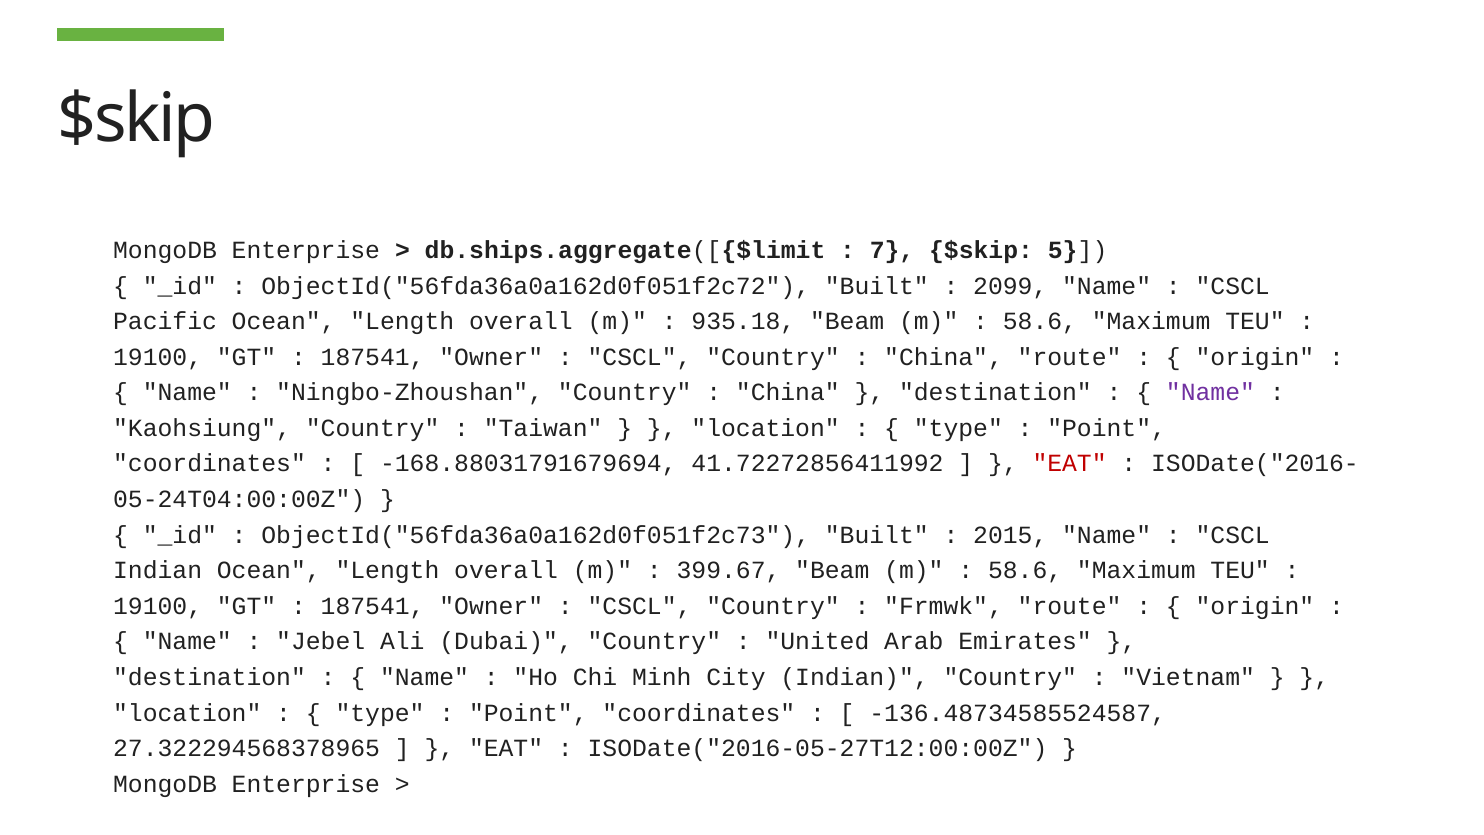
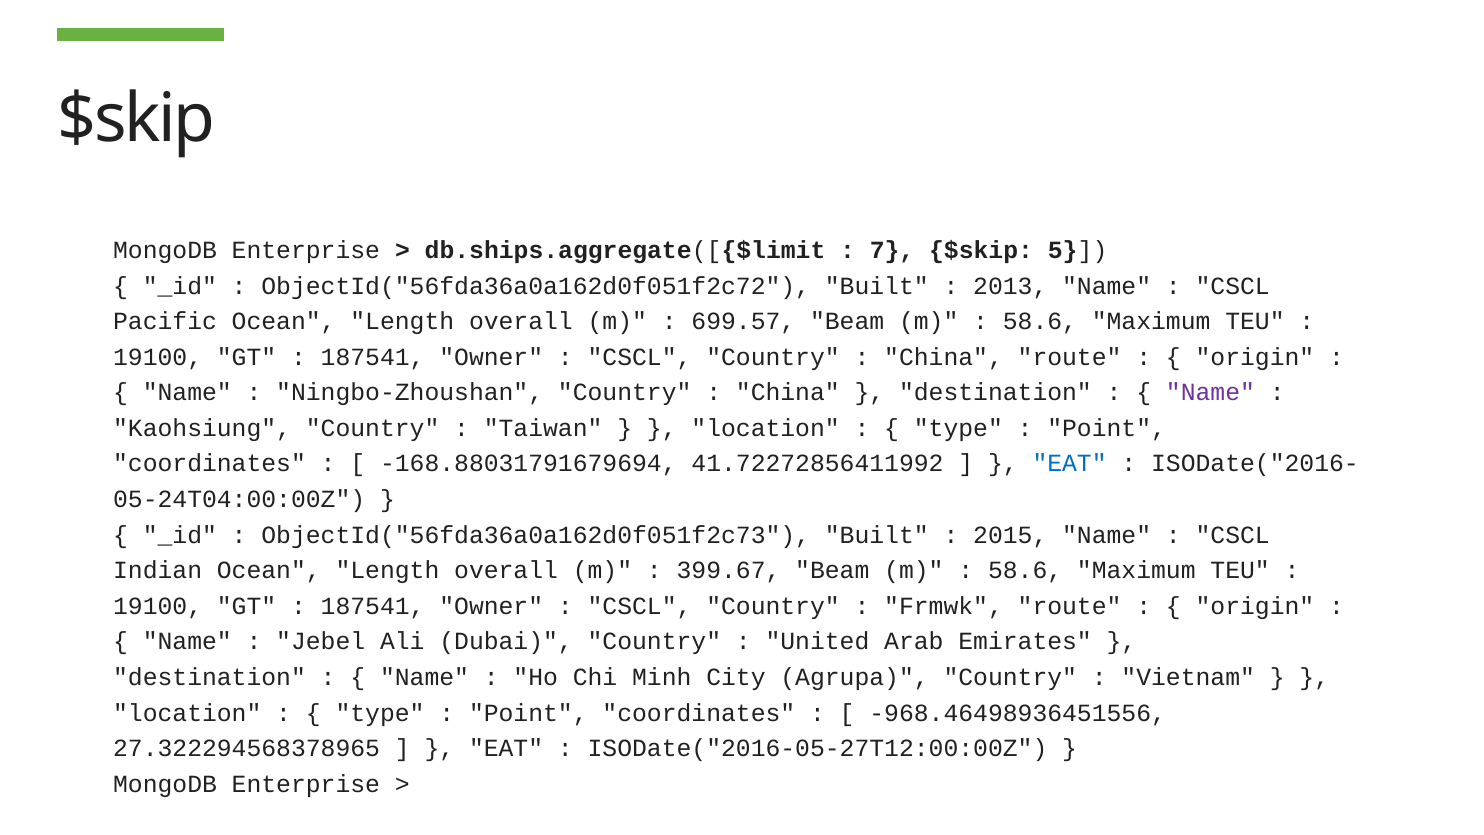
2099: 2099 -> 2013 (1010, 286)
935.18: 935.18 -> 699.57 (743, 321)
EAT colour: red -> blue (1070, 464)
City Indian: Indian -> Agrupa (855, 677)
-136.48734585524587: -136.48734585524587 -> -968.46498936451556 (1018, 713)
